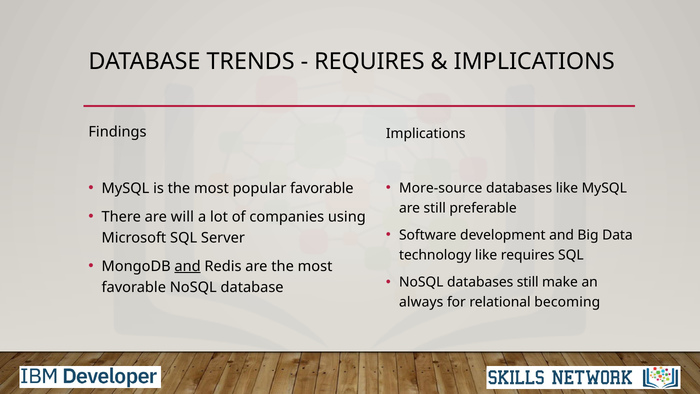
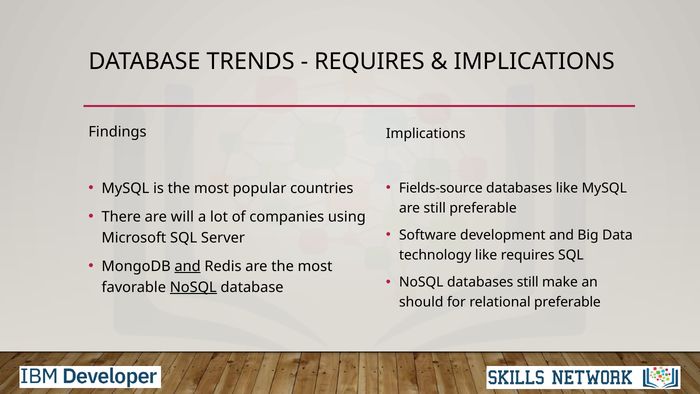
popular favorable: favorable -> countries (322, 188)
More-source: More-source -> Fields-source (441, 188)
NoSQL underline: none -> present (193, 287)
always: always -> should (421, 302)
relational becoming: becoming -> preferable (567, 302)
